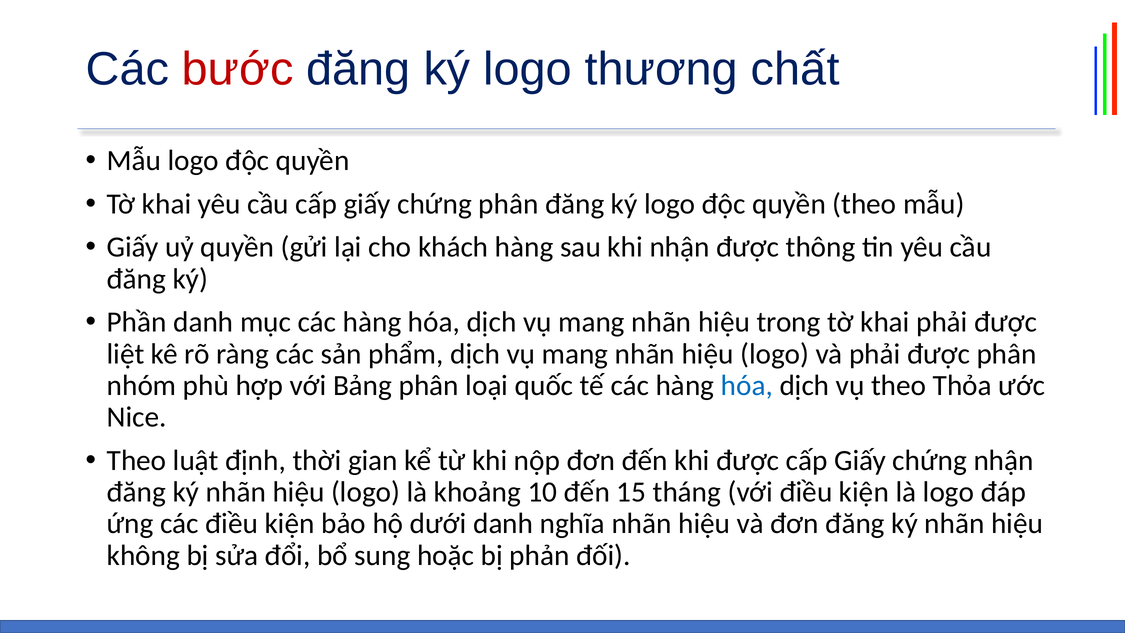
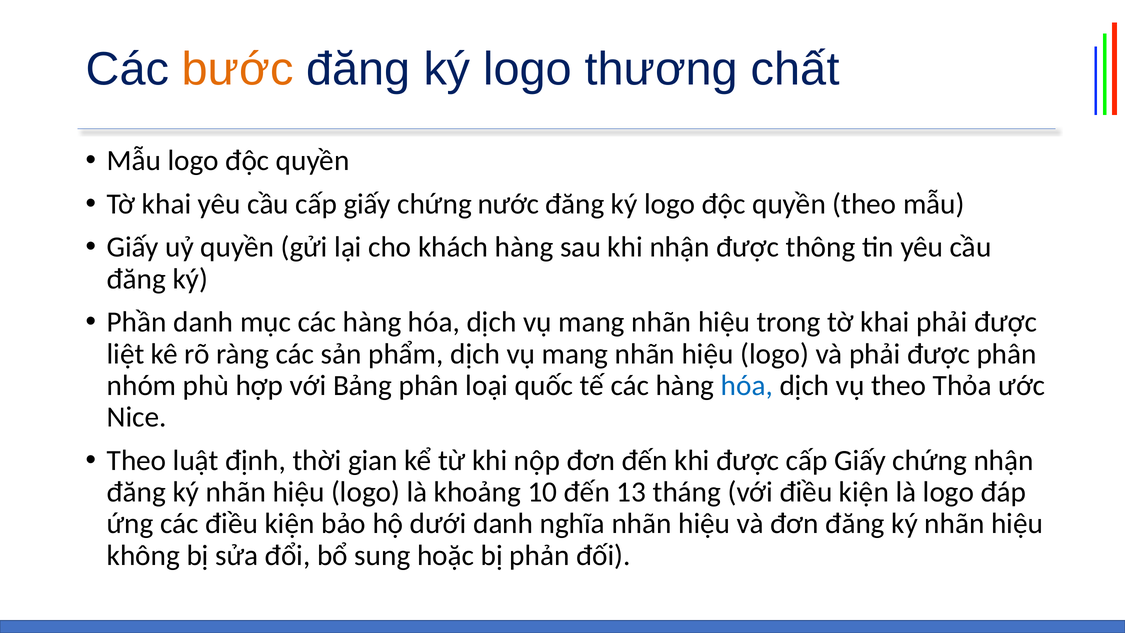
bước colour: red -> orange (238, 69)
chứng phân: phân -> nước (509, 204)
15: 15 -> 13 (631, 492)
